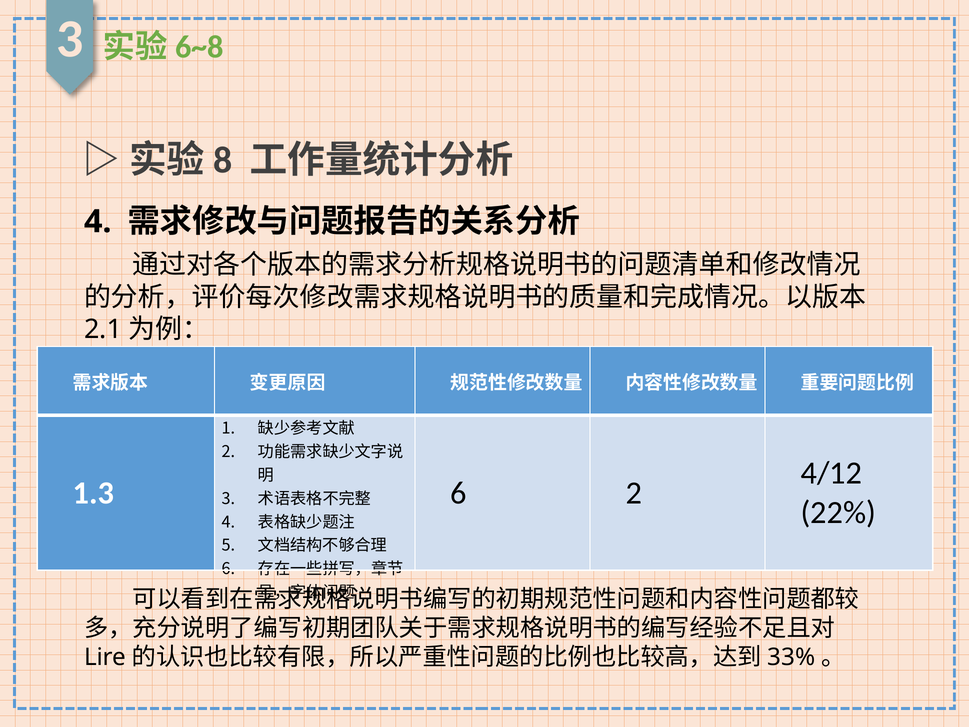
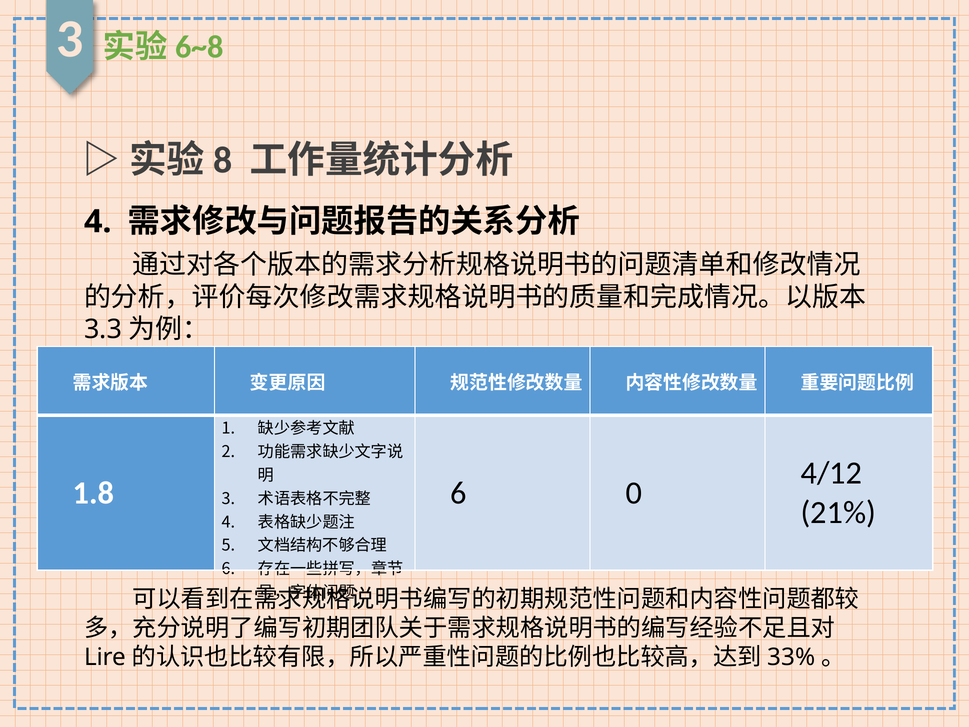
2.1: 2.1 -> 3.3 (103, 329)
1.3: 1.3 -> 1.8 (93, 493)
6 2: 2 -> 0 (634, 493)
22%: 22% -> 21% (838, 513)
